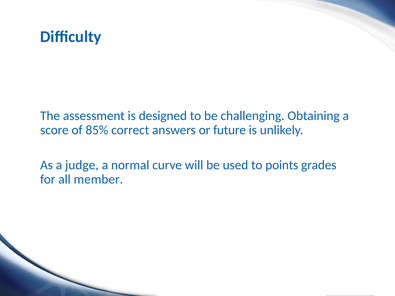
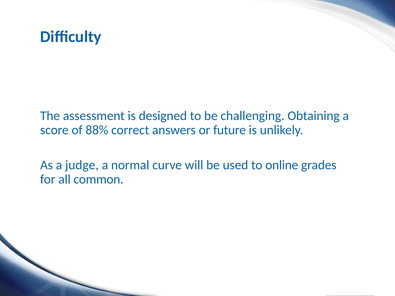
85%: 85% -> 88% (97, 130)
points: points -> online (282, 165)
member: member -> common (98, 179)
